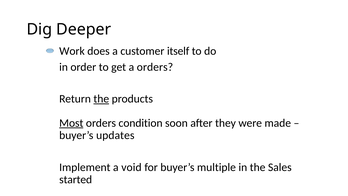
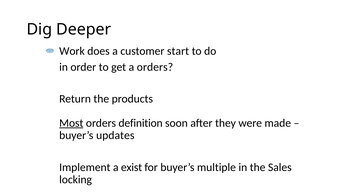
itself: itself -> start (178, 51)
the underline: present -> none (101, 99)
condition: condition -> definition (141, 123)
void: void -> exist (132, 167)
started: started -> locking (76, 179)
